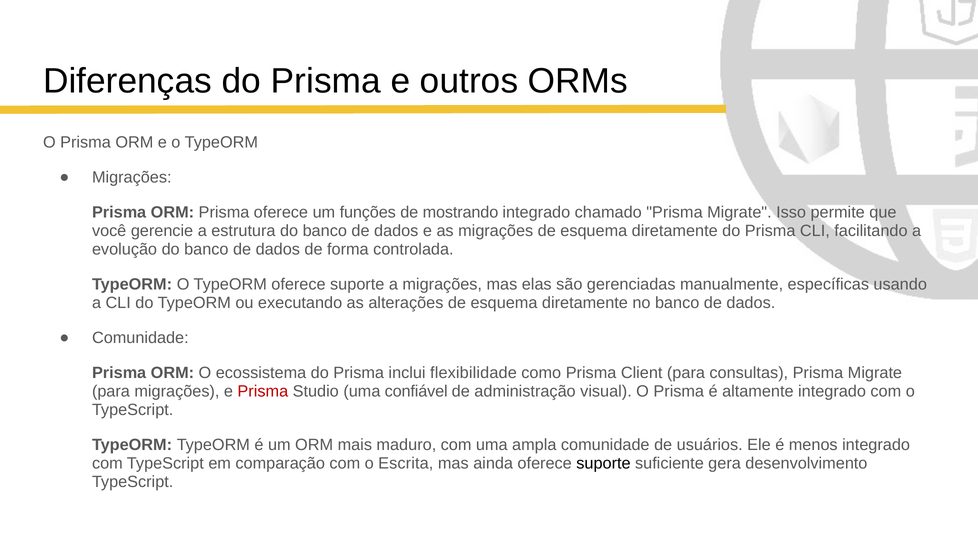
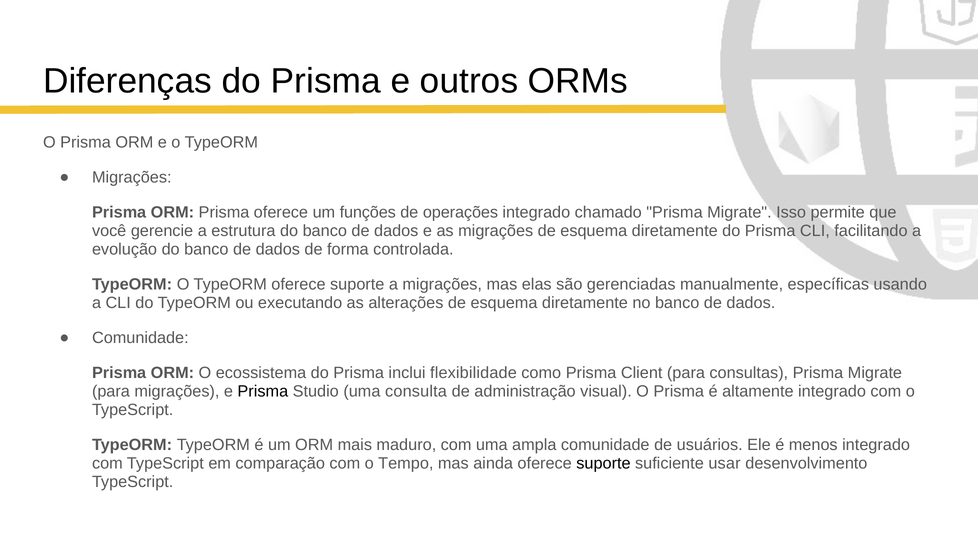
mostrando: mostrando -> operações (460, 212)
Prisma colour: red -> black (263, 391)
confiável: confiável -> consulta (416, 391)
Escrita: Escrita -> Tempo (406, 463)
gera: gera -> usar (724, 463)
